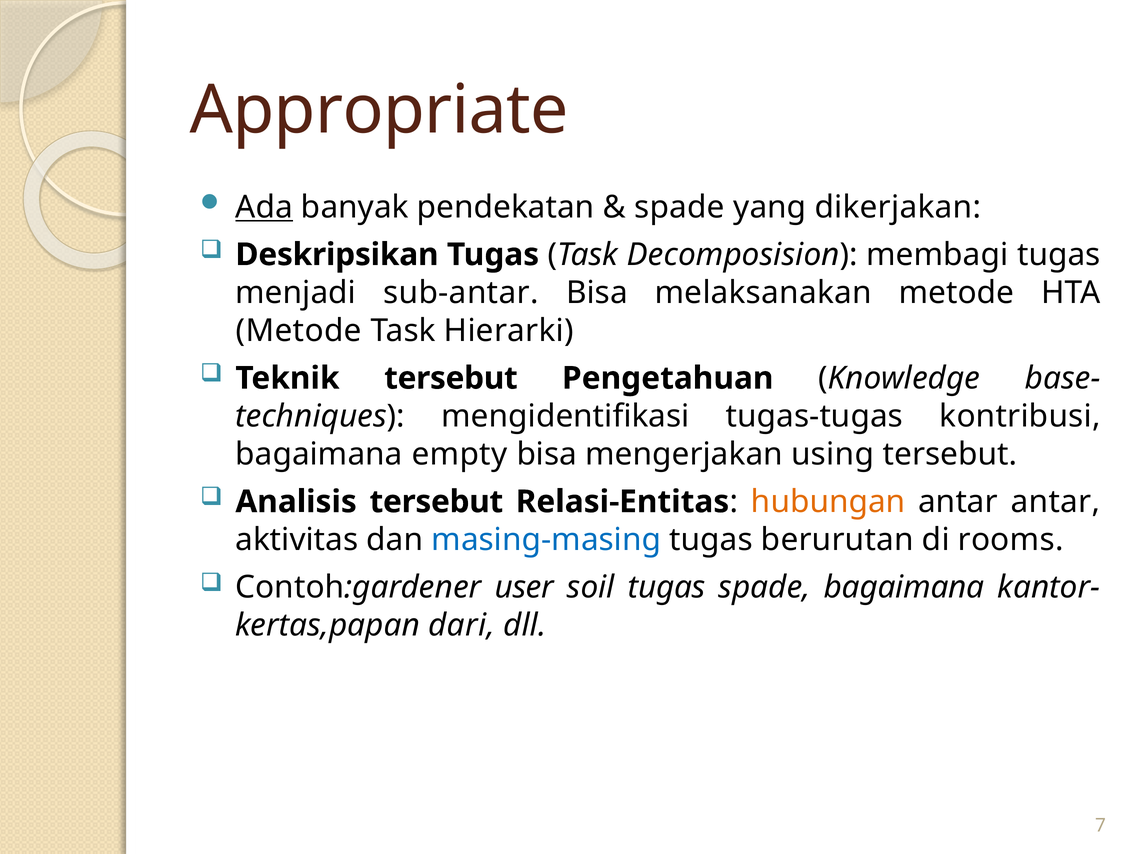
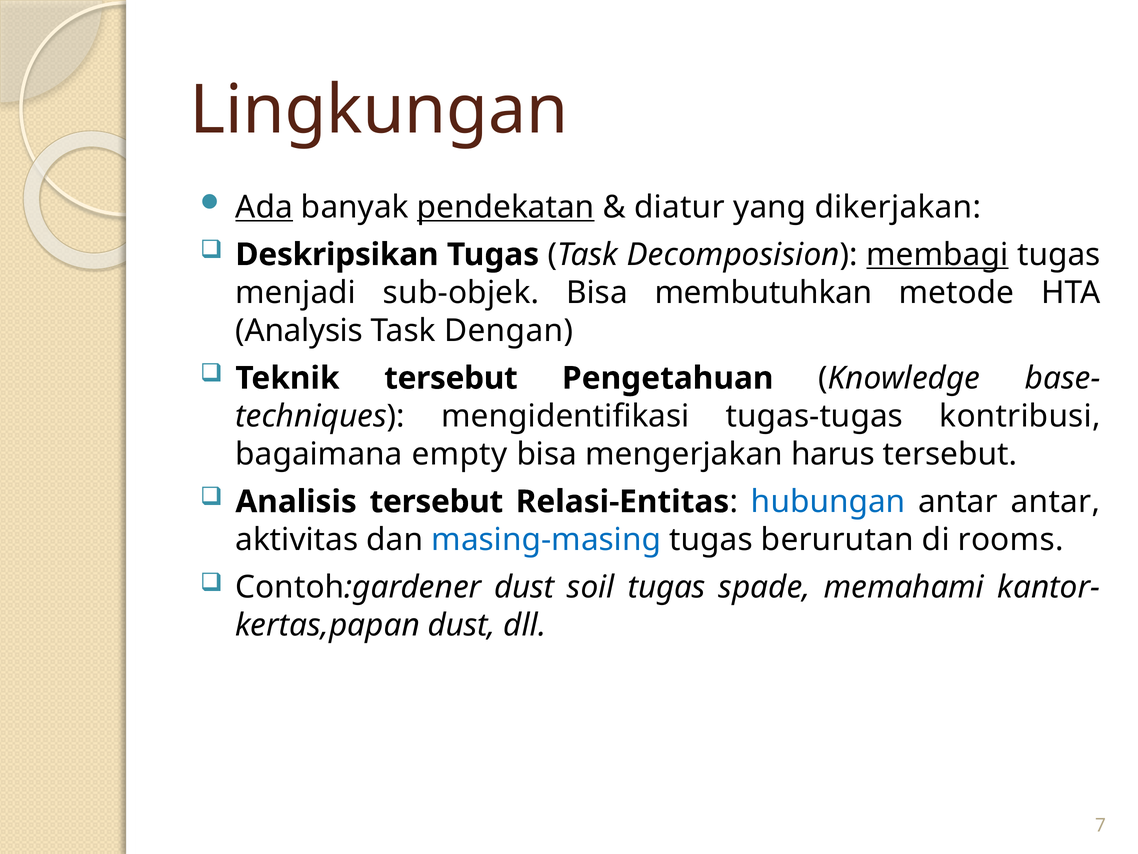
Appropriate: Appropriate -> Lingkungan (379, 110)
pendekatan underline: none -> present (506, 207)
spade: spade -> diatur (679, 207)
membagi underline: none -> present (937, 255)
sub-antar: sub-antar -> sub-objek (461, 293)
melaksanakan: melaksanakan -> membutuhkan (763, 293)
Metode: Metode -> Analysis (299, 331)
Hierarki: Hierarki -> Dengan (509, 331)
using: using -> harus (833, 454)
hubungan colour: orange -> blue (828, 501)
Contoh:gardener user: user -> dust (524, 587)
spade bagaimana: bagaimana -> memahami (904, 587)
dari: dari -> dust (462, 625)
